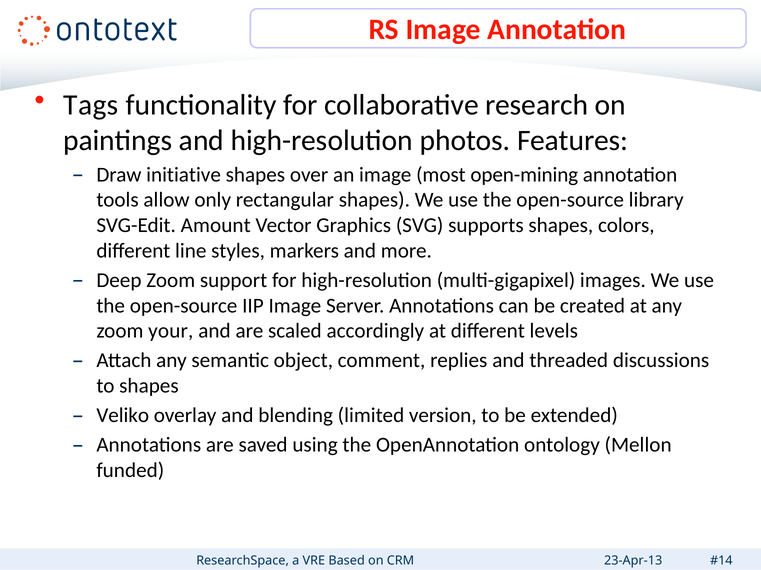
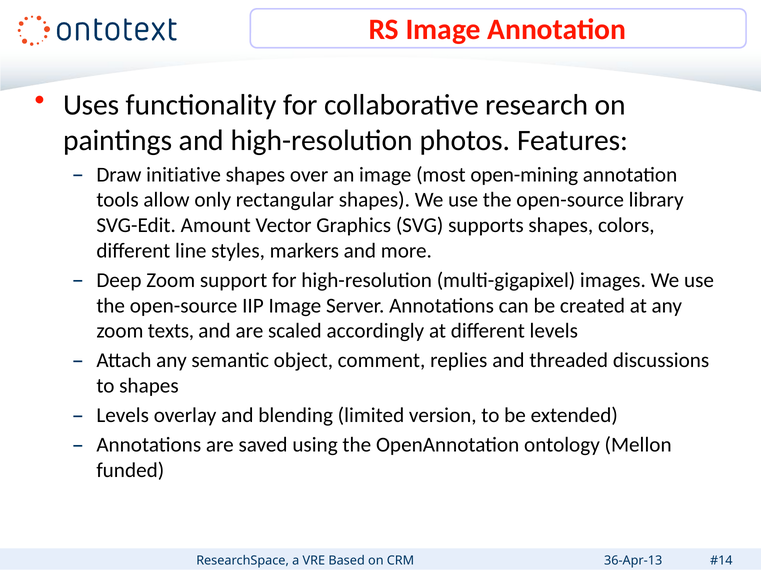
Tags: Tags -> Uses (91, 105)
your: your -> texts (171, 331)
Veliko: Veliko -> Levels (123, 416)
23-Apr-13: 23-Apr-13 -> 36-Apr-13 (633, 561)
